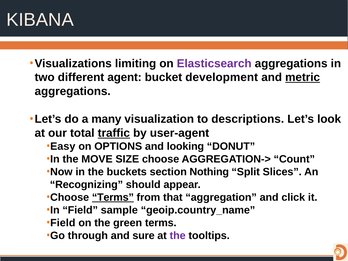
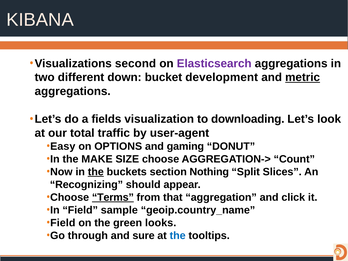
limiting: limiting -> second (136, 63)
agent: agent -> down (124, 77)
many: many -> fields (106, 119)
descriptions: descriptions -> downloading (248, 119)
traffic underline: present -> none (114, 133)
looking: looking -> gaming (185, 146)
MOVE: MOVE -> MAKE (97, 159)
the underline: none -> present (96, 172)
green terms: terms -> looks (161, 223)
the colour: purple -> blue (178, 236)
